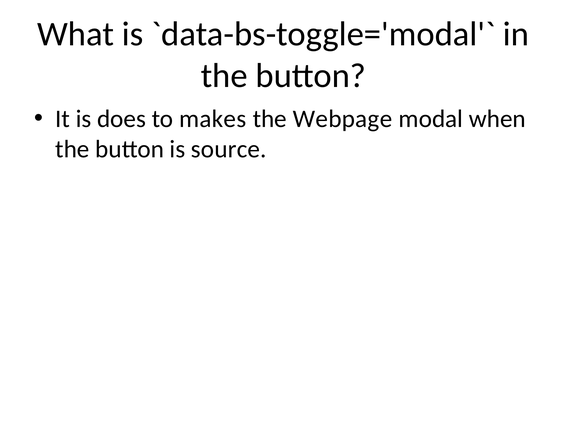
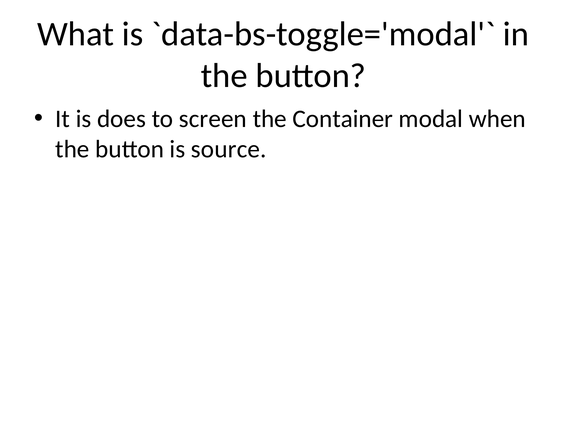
makes: makes -> screen (213, 119)
Webpage: Webpage -> Container (343, 119)
